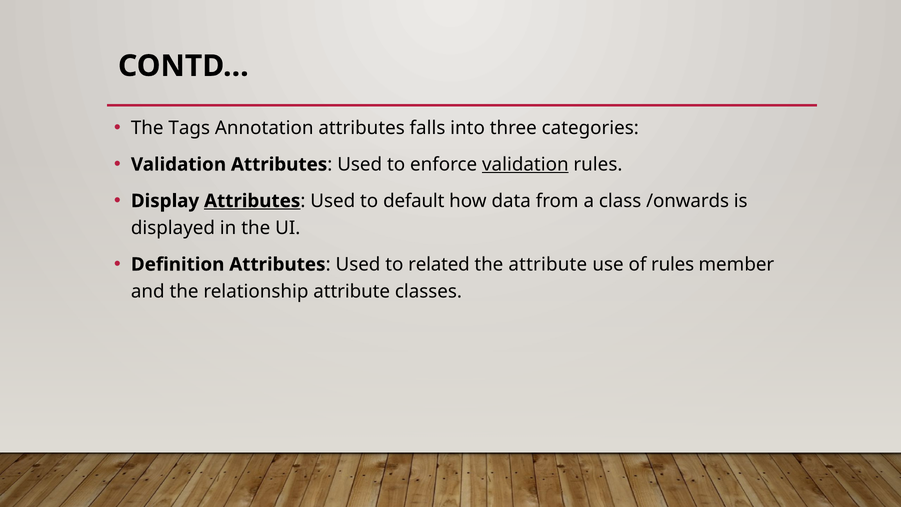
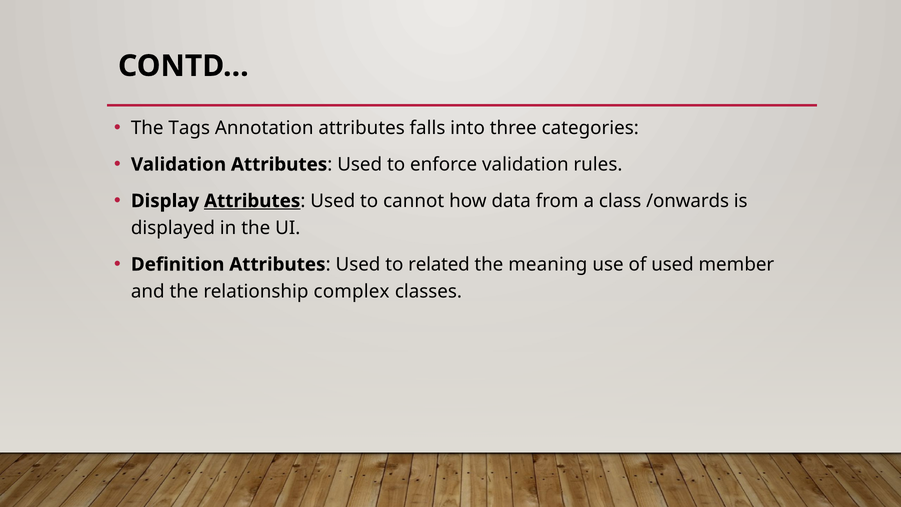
validation underline: present -> none (525, 164)
default: default -> cannot (414, 201)
the attribute: attribute -> meaning (548, 264)
of rules: rules -> used (673, 264)
relationship attribute: attribute -> complex (352, 291)
